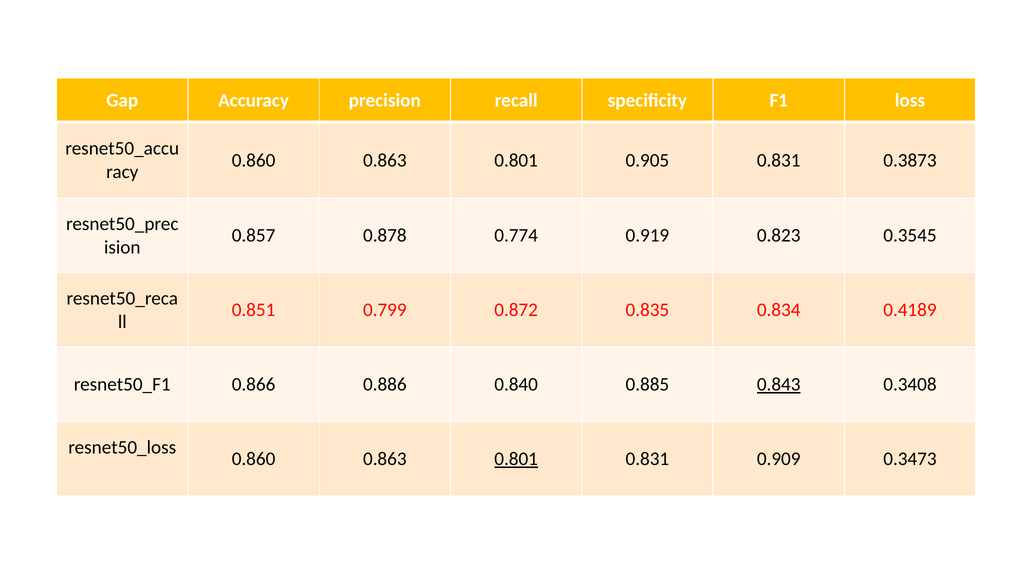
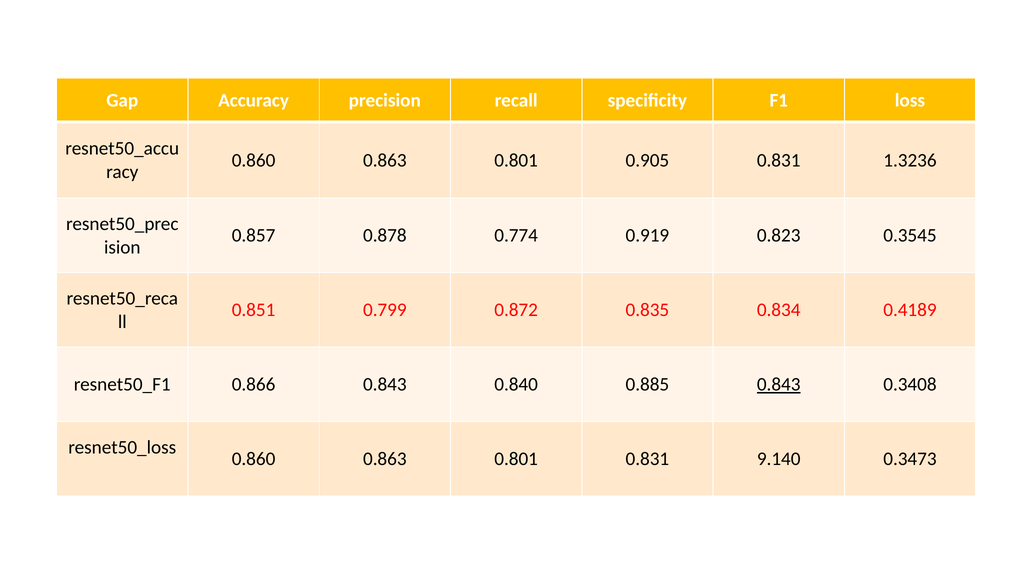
0.3873: 0.3873 -> 1.3236 (910, 160)
0.866 0.886: 0.886 -> 0.843 (385, 384)
0.801 underline: present -> none (516, 459)
0.909: 0.909 -> 9.140 (779, 459)
